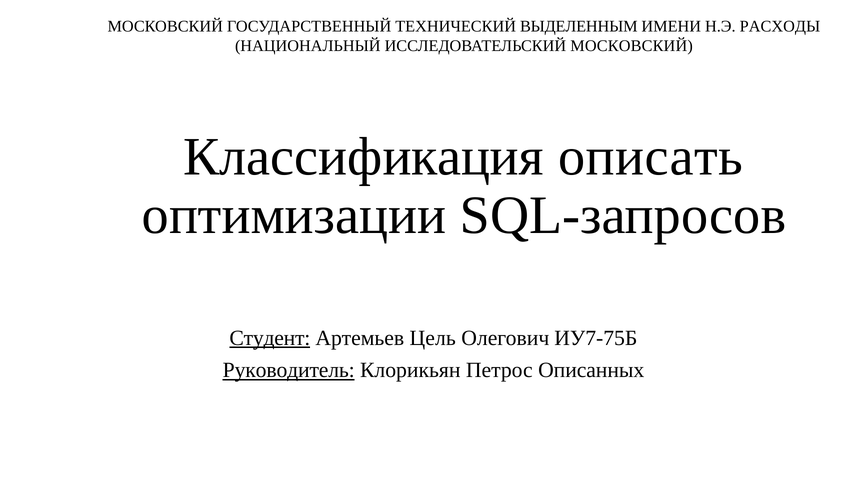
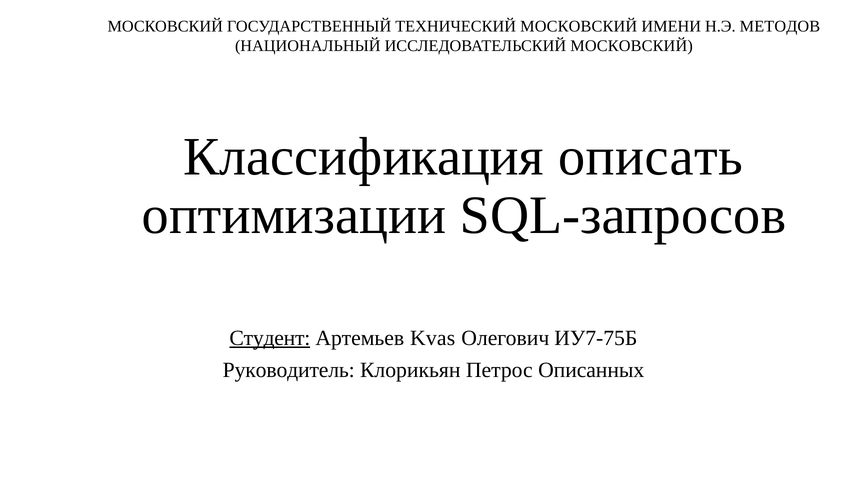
ТЕХНИЧЕСКИЙ ВЫДЕЛЕННЫМ: ВЫДЕЛЕННЫМ -> МОСКОВСКИЙ (579, 27)
РАСХОДЫ: РАСХОДЫ -> МЕТОДОВ (780, 27)
Цель: Цель -> Kvas (433, 338)
Руководитель underline: present -> none (289, 371)
